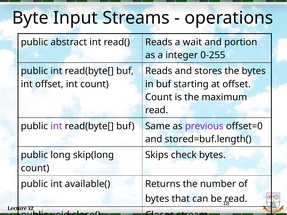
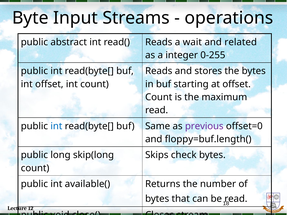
portion: portion -> related (241, 42)
int colour: purple -> blue (56, 126)
stored=buf.length(: stored=buf.length( -> floppy=buf.length( (208, 139)
